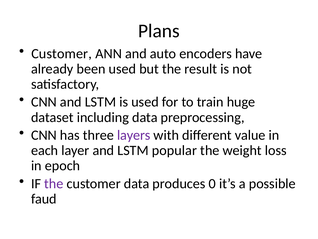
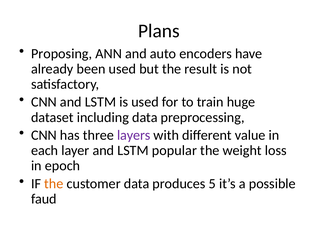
Customer: Customer -> Proposing (62, 53)
the colour: purple -> orange (54, 183)
0: 0 -> 5 (212, 183)
